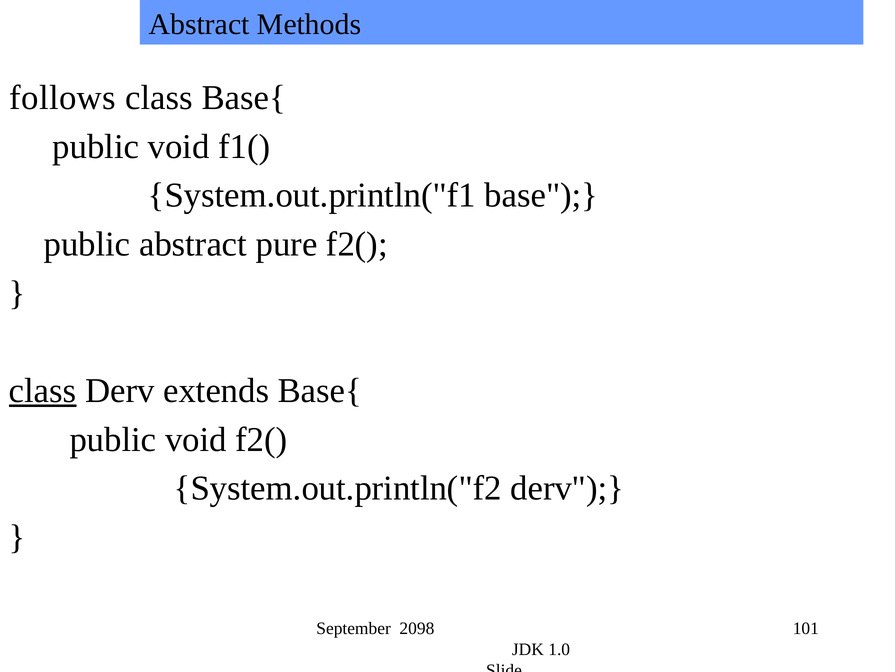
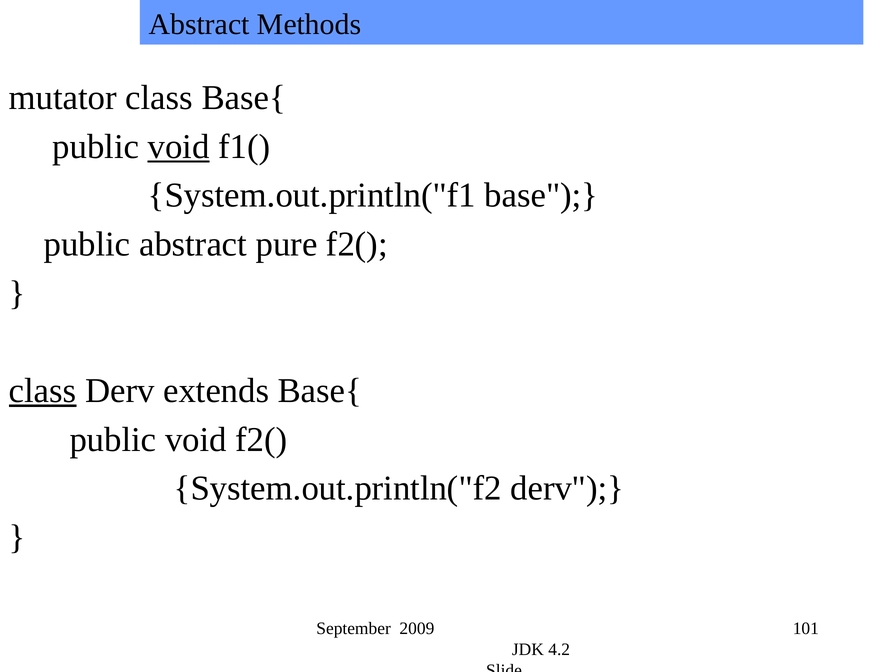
follows: follows -> mutator (63, 98)
void underline: none -> present (179, 146)
2098: 2098 -> 2009 (417, 628)
1.0: 1.0 -> 4.2 (559, 649)
